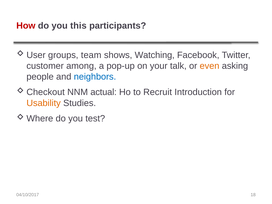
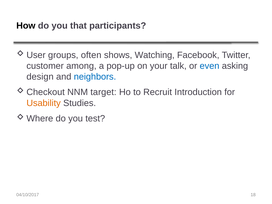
How colour: red -> black (26, 26)
this: this -> that (78, 26)
team: team -> often (91, 55)
even colour: orange -> blue (210, 66)
people: people -> design (40, 77)
actual: actual -> target (103, 92)
